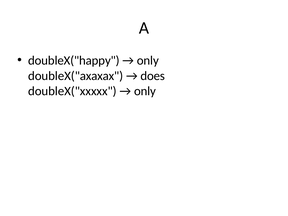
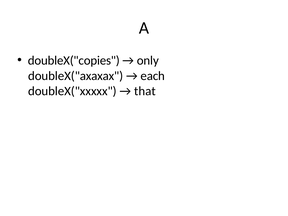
doubleX("happy: doubleX("happy -> doubleX("copies (74, 60)
does: does -> each (153, 76)
only: only -> that (145, 91)
